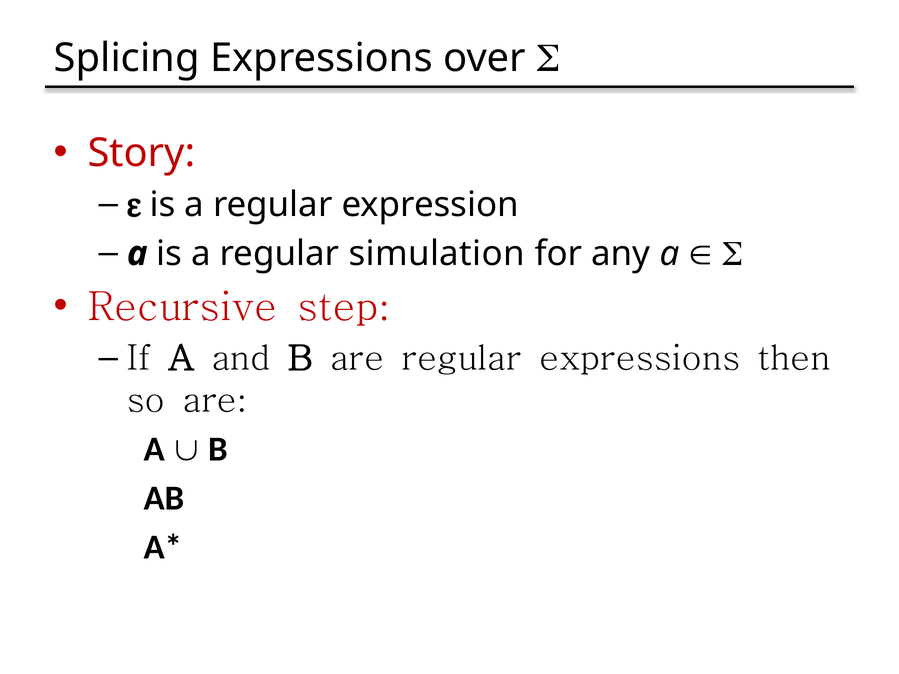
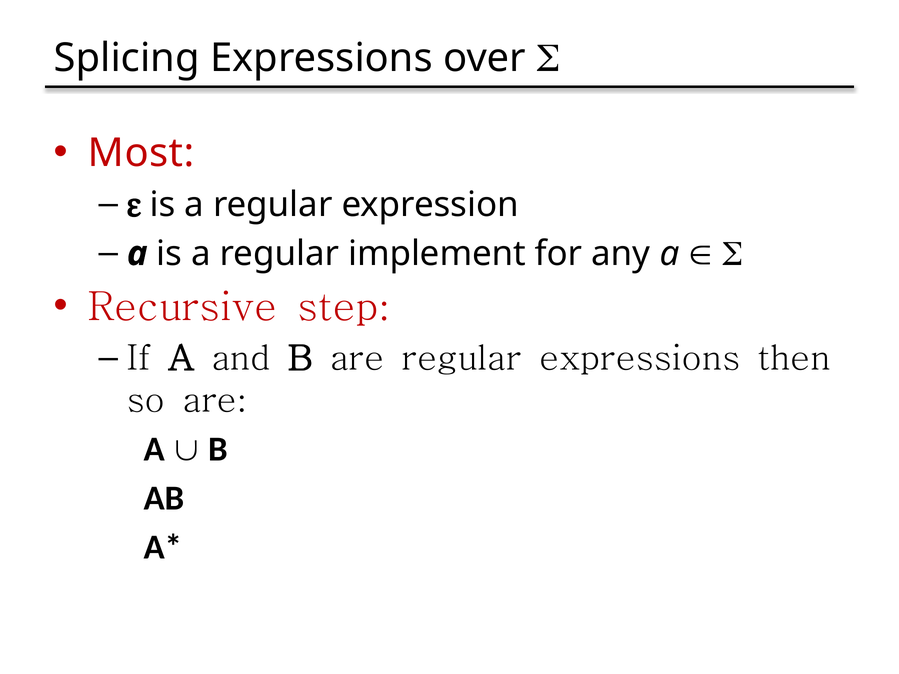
Story: Story -> Most (141, 153)
simulation: simulation -> implement (437, 254)
